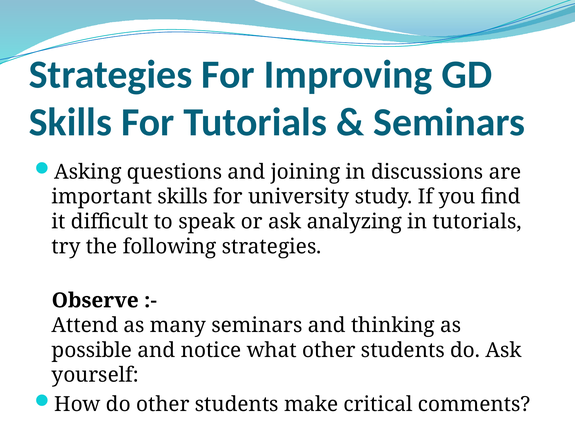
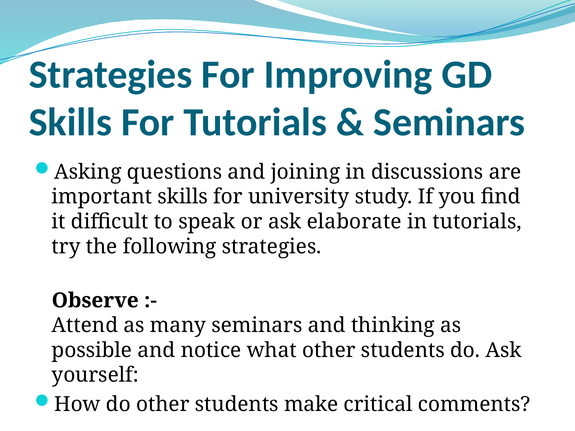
analyzing: analyzing -> elaborate (354, 222)
